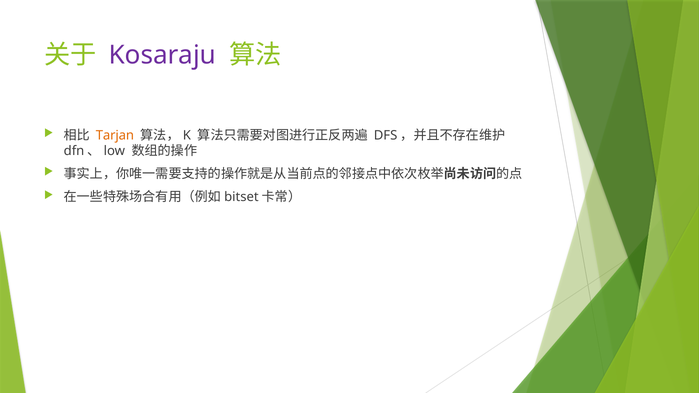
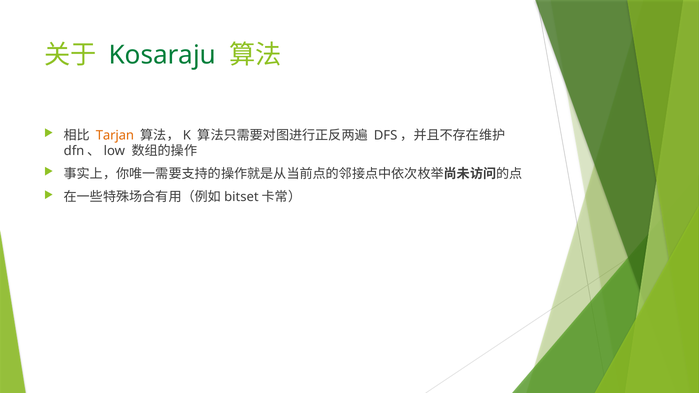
Kosaraju colour: purple -> green (162, 55)
